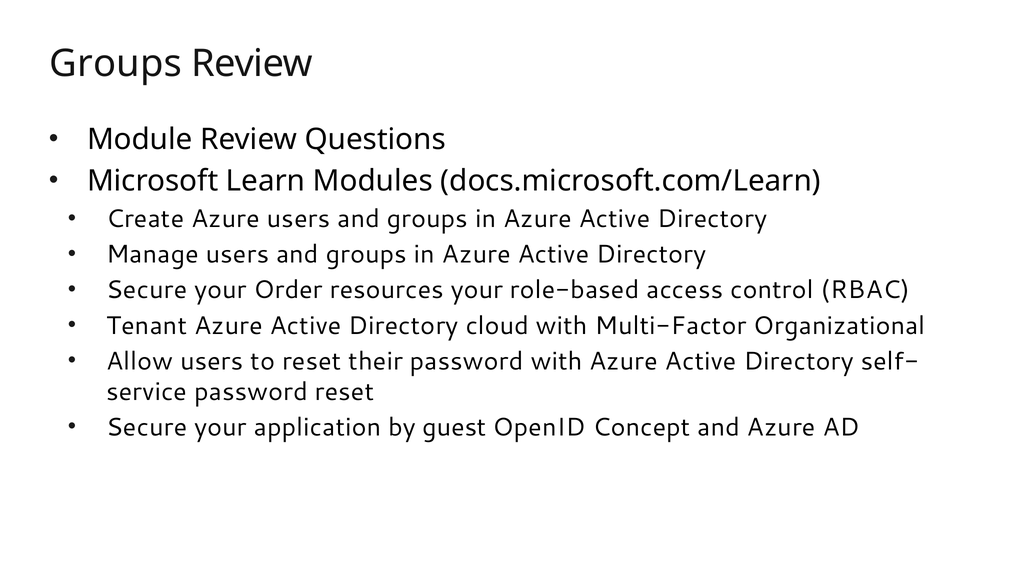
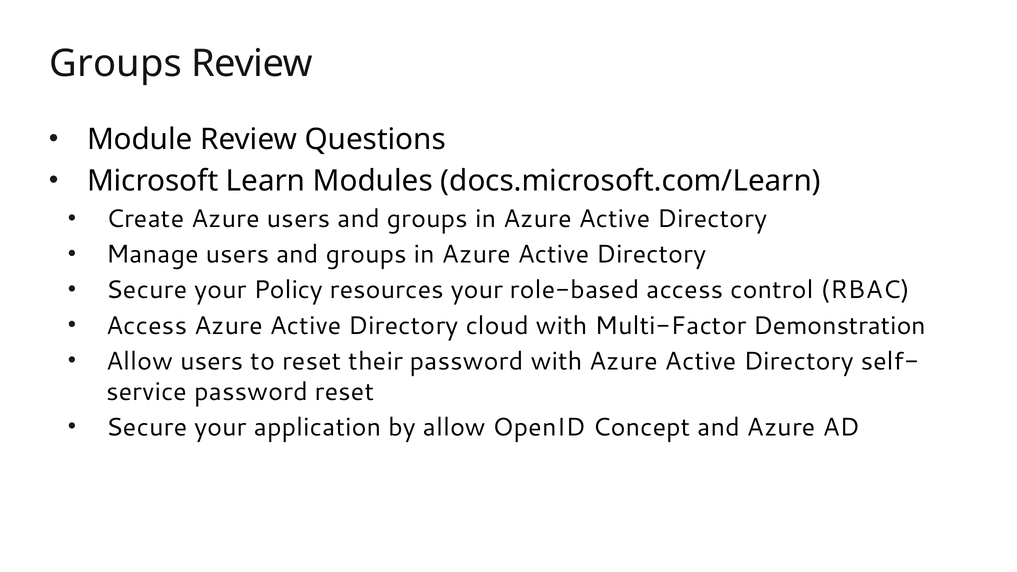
Order: Order -> Policy (288, 290)
Tenant: Tenant -> Access (147, 326)
Organizational: Organizational -> Demonstration (840, 326)
by guest: guest -> allow (454, 427)
